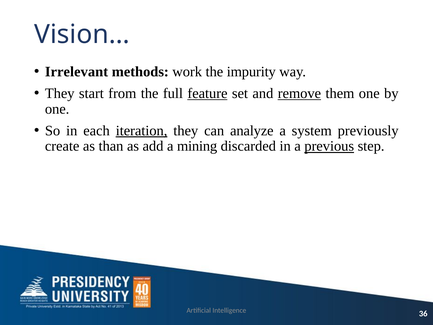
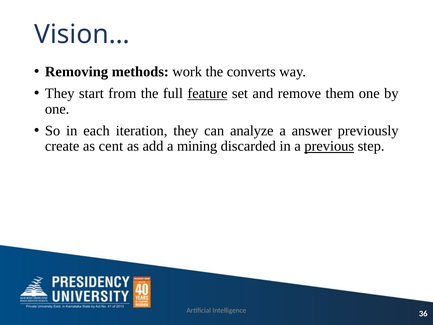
Irrelevant: Irrelevant -> Removing (77, 72)
impurity: impurity -> converts (251, 72)
remove underline: present -> none (299, 93)
iteration underline: present -> none (142, 131)
system: system -> answer (312, 131)
than: than -> cent (111, 146)
